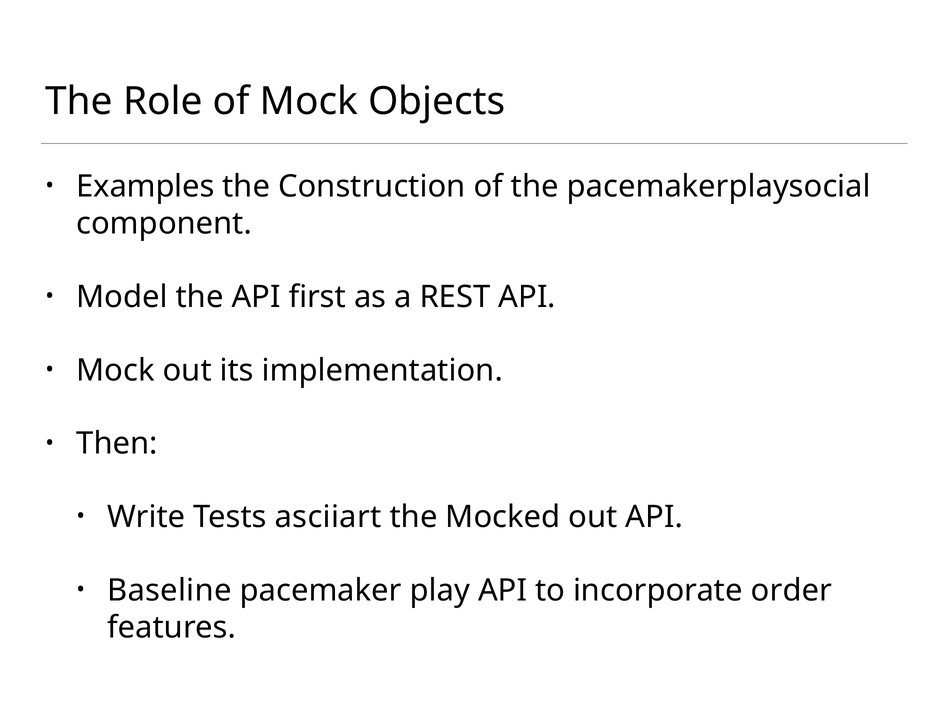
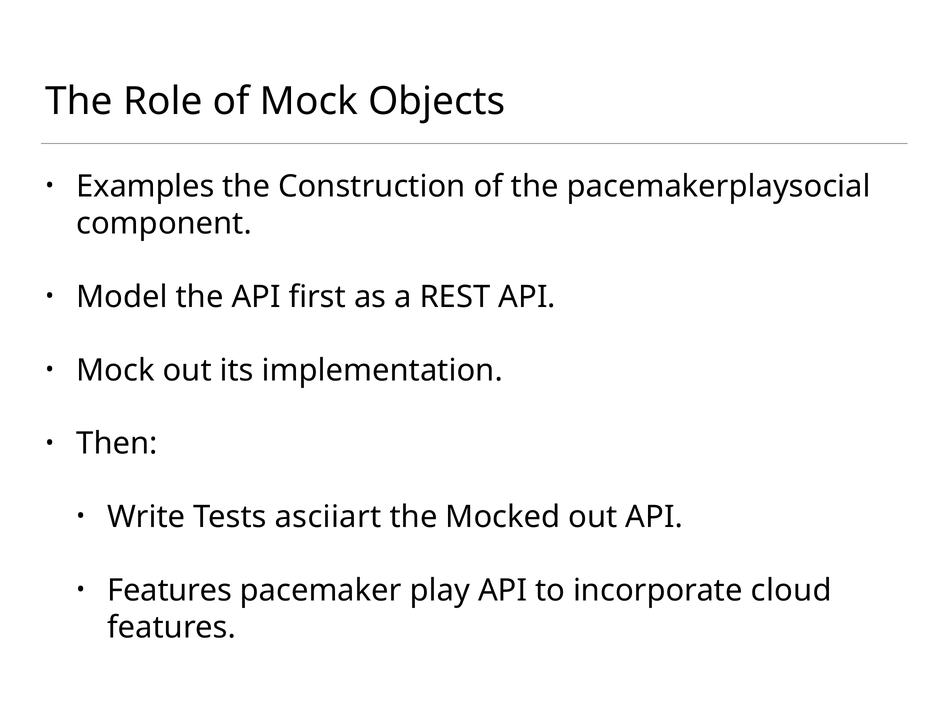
Baseline: Baseline -> Features (170, 590)
order: order -> cloud (791, 590)
